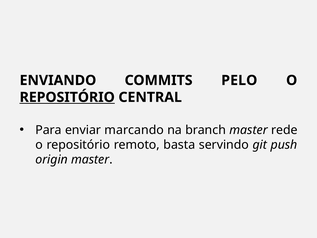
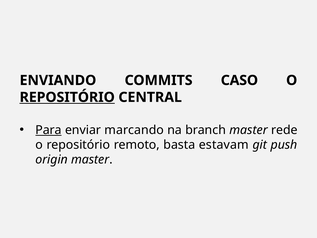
PELO: PELO -> CASO (239, 80)
Para underline: none -> present (49, 130)
servindo: servindo -> estavam (224, 145)
